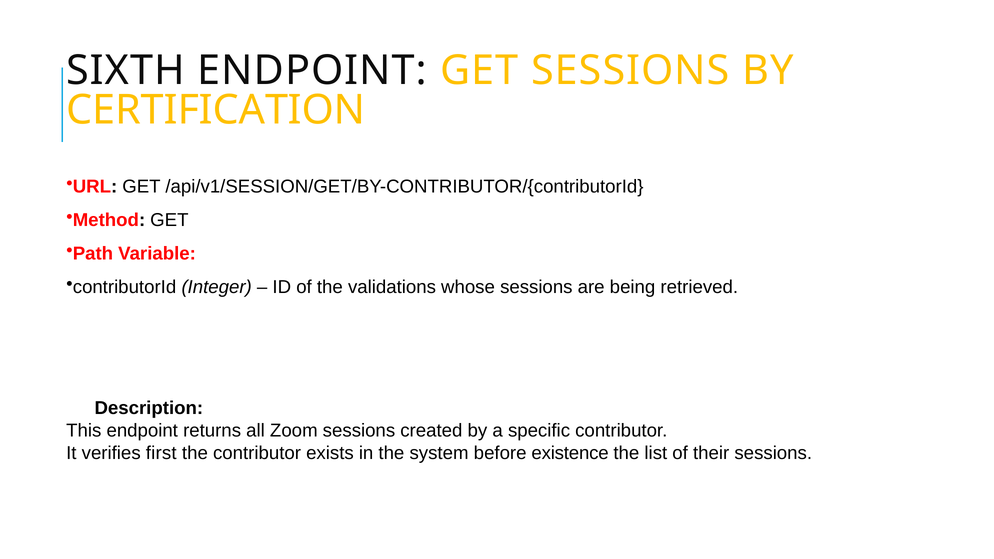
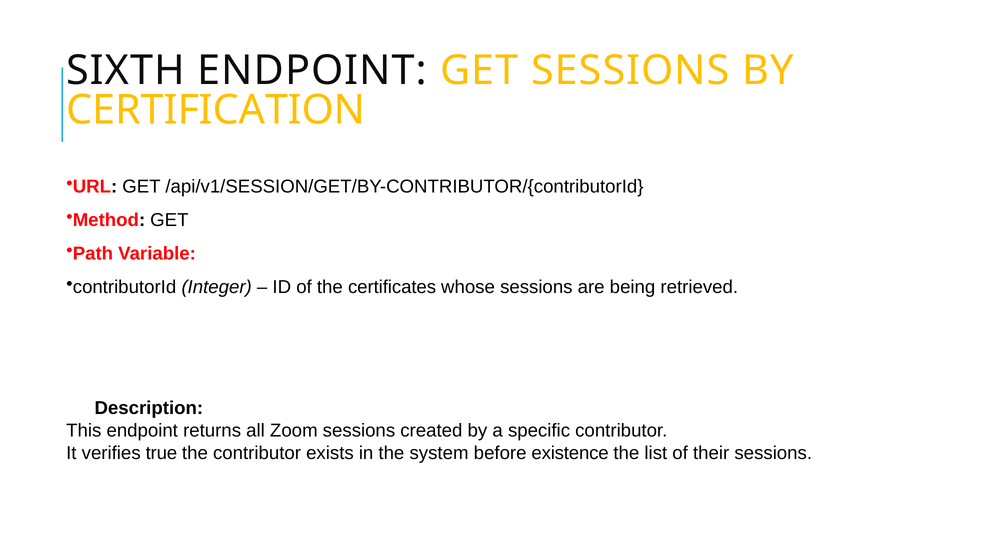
validations: validations -> certificates (392, 287)
first: first -> true (161, 453)
